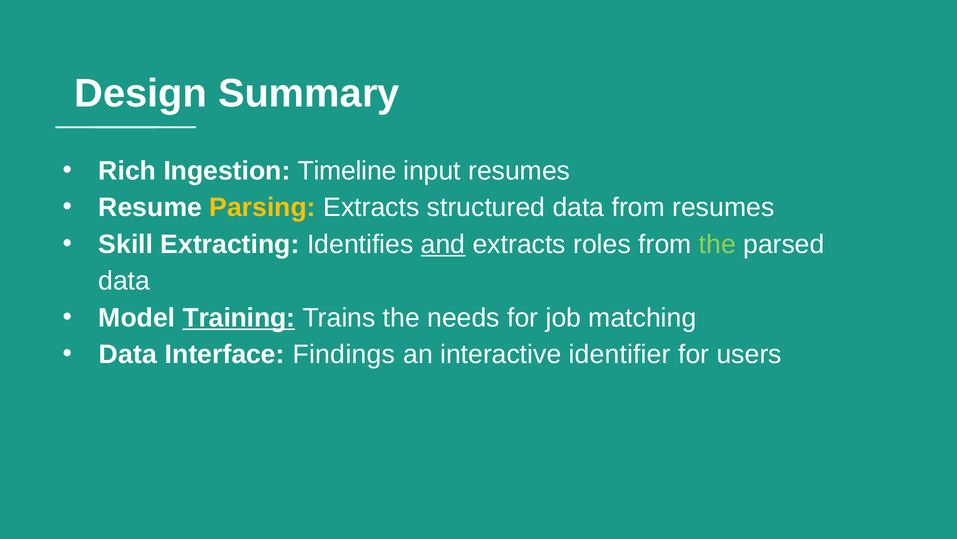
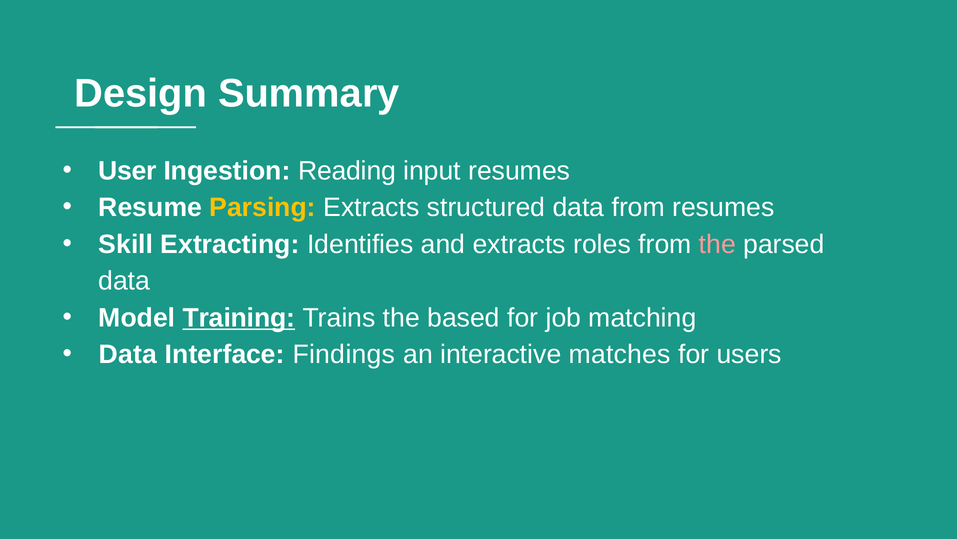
Rich: Rich -> User (127, 171)
Timeline: Timeline -> Reading (347, 171)
and underline: present -> none (443, 244)
the colour: light green -> pink (717, 244)
needs: needs -> based (464, 317)
identifier: identifier -> matches (620, 354)
